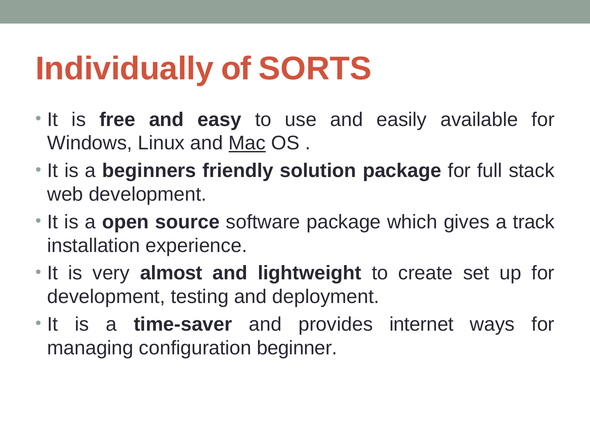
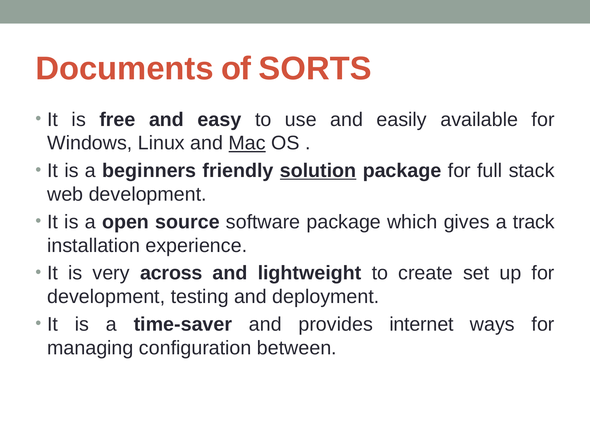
Individually: Individually -> Documents (125, 69)
solution underline: none -> present (318, 171)
almost: almost -> across (171, 273)
beginner: beginner -> between (297, 347)
